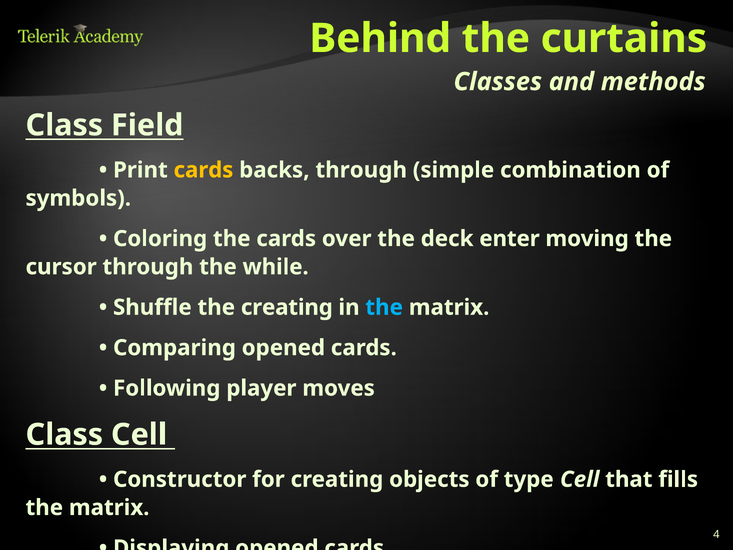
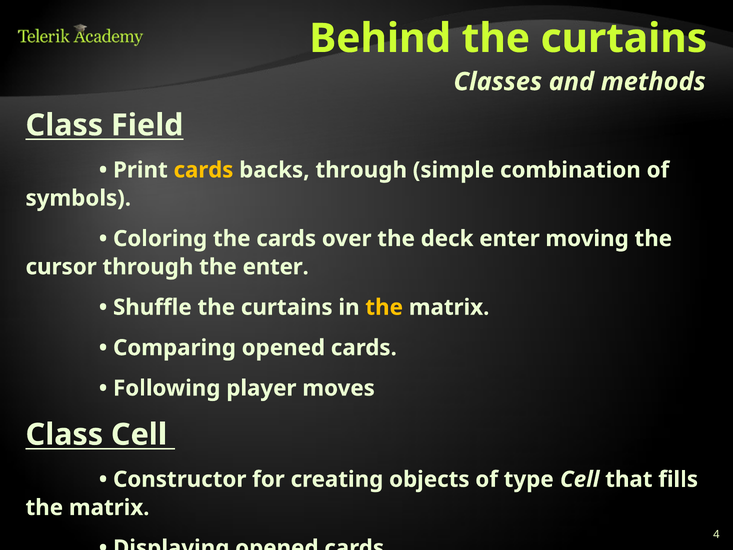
the while: while -> enter (276, 267)
Shuffle the creating: creating -> curtains (287, 307)
the colour: light blue -> yellow (384, 307)
